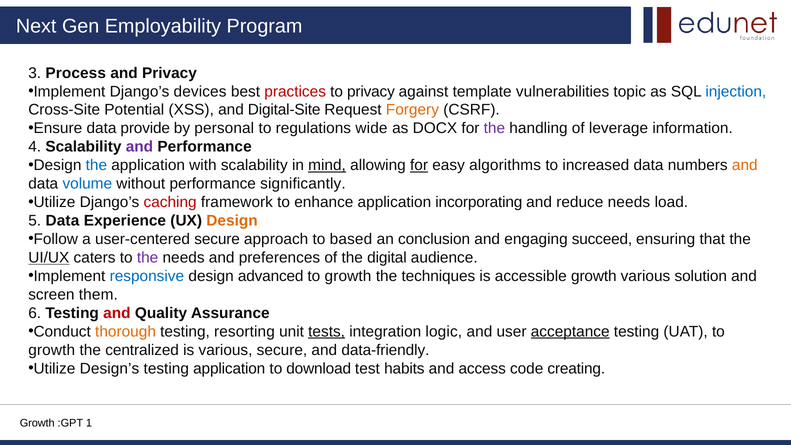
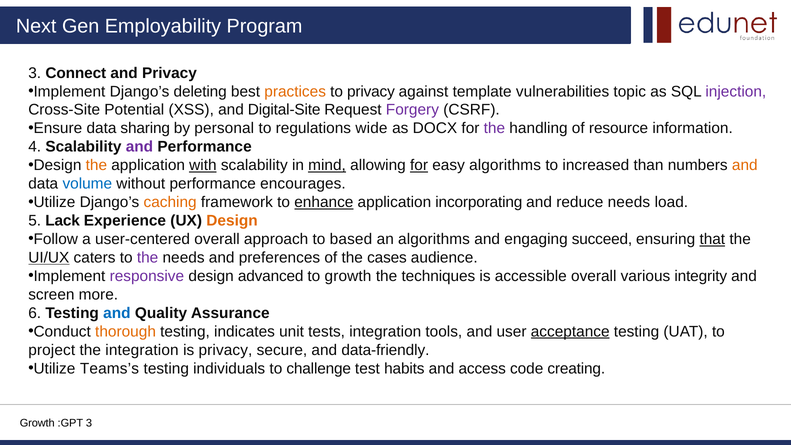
Process: Process -> Connect (76, 73)
devices: devices -> deleting (200, 91)
practices colour: red -> orange (295, 91)
injection colour: blue -> purple (736, 91)
Forgery colour: orange -> purple (412, 110)
provide: provide -> sharing (145, 128)
leverage: leverage -> resource (619, 128)
the colour: blue -> orange (96, 165)
with underline: none -> present (203, 165)
increased data: data -> than (649, 165)
significantly: significantly -> encourages (303, 184)
caching colour: red -> orange (170, 202)
enhance underline: none -> present (324, 202)
5 Data: Data -> Lack (63, 221)
user-centered secure: secure -> overall (217, 239)
an conclusion: conclusion -> algorithms (434, 239)
that underline: none -> present (712, 239)
digital: digital -> cases (387, 258)
responsive colour: blue -> purple (147, 276)
accessible growth: growth -> overall (594, 276)
solution: solution -> integrity (701, 276)
them: them -> more (98, 295)
and colour: red -> blue (117, 313)
resorting: resorting -> indicates (245, 332)
tests underline: present -> none (327, 332)
logic: logic -> tools (444, 332)
growth: growth -> project (52, 350)
the centralized: centralized -> integration (142, 350)
is various: various -> privacy (225, 350)
Design’s: Design’s -> Teams’s (109, 368)
testing application: application -> individuals (229, 368)
download: download -> challenge (319, 368)
:GPT 1: 1 -> 3 (89, 423)
